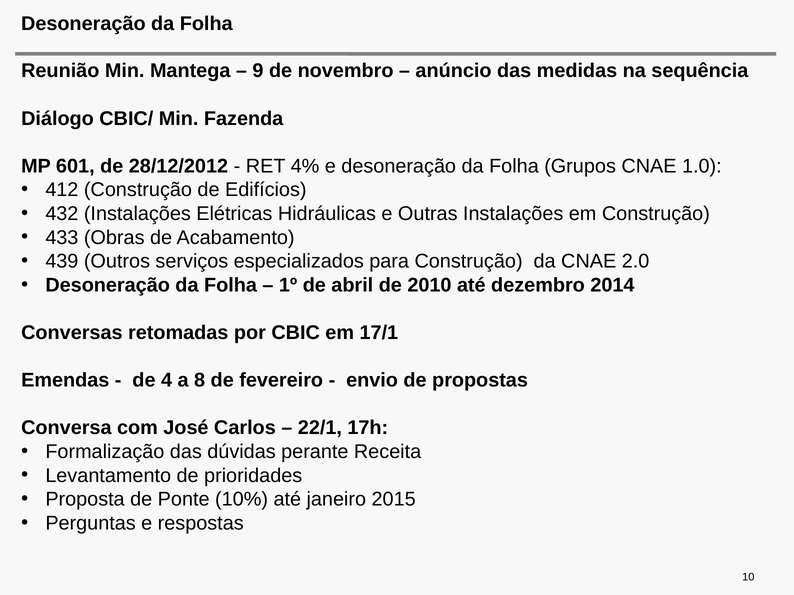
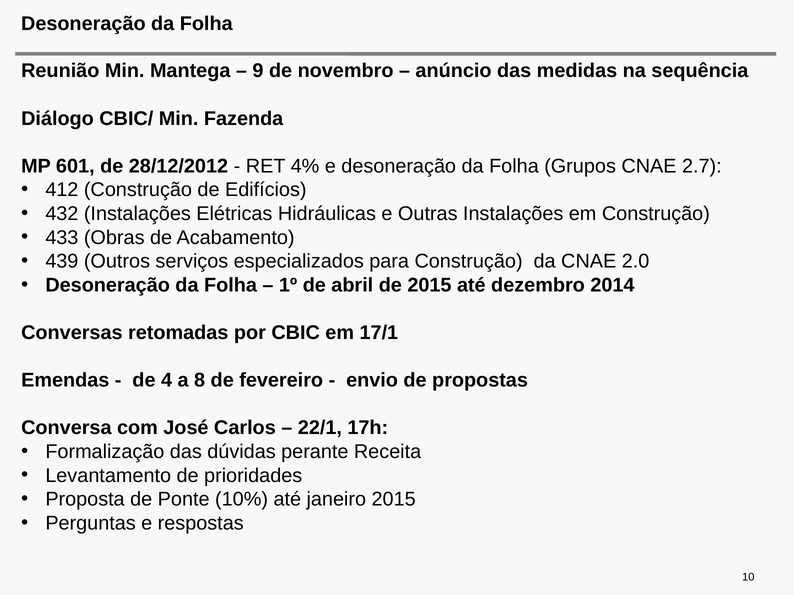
1.0: 1.0 -> 2.7 (702, 166)
de 2010: 2010 -> 2015 (429, 285)
